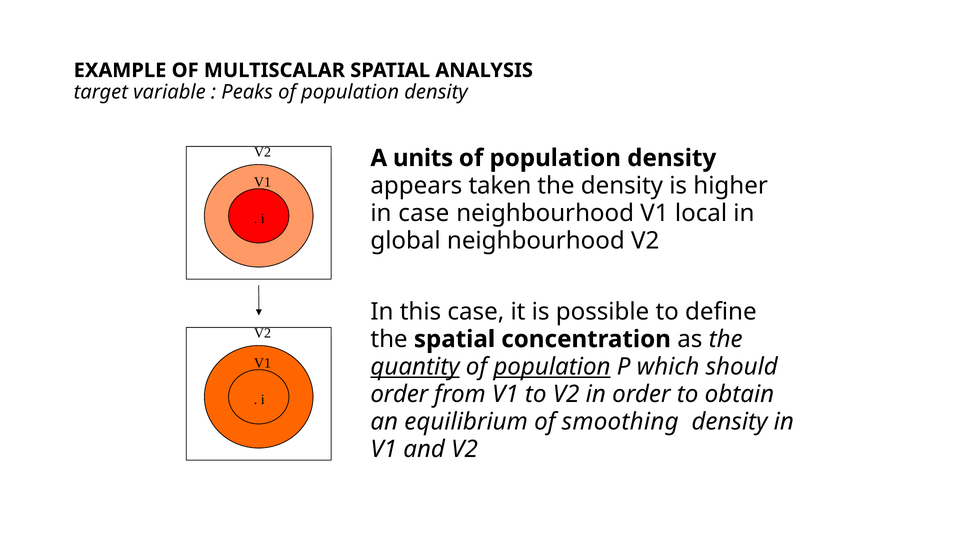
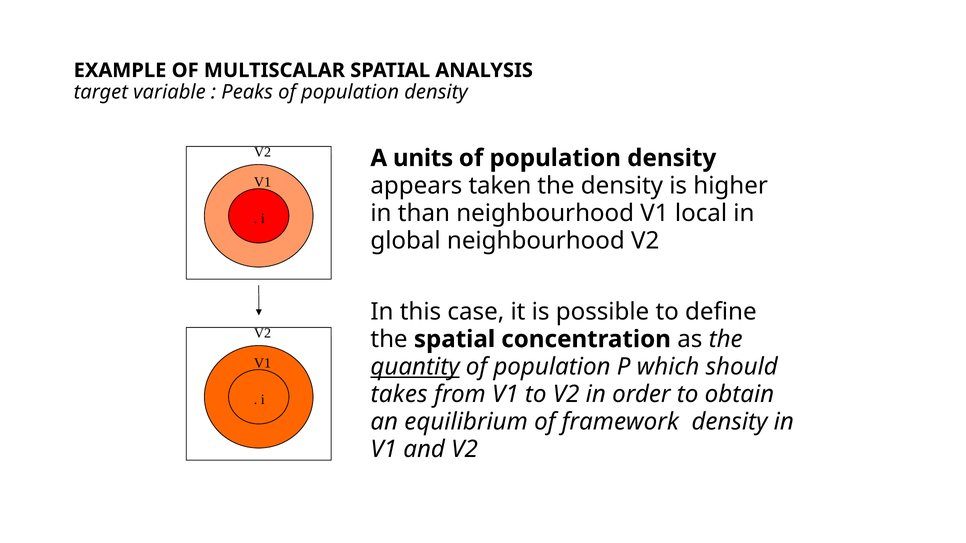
in case: case -> than (424, 213)
population underline: present -> none (552, 367)
order: order -> takes (399, 394)
smoothing: smoothing -> framework (620, 422)
